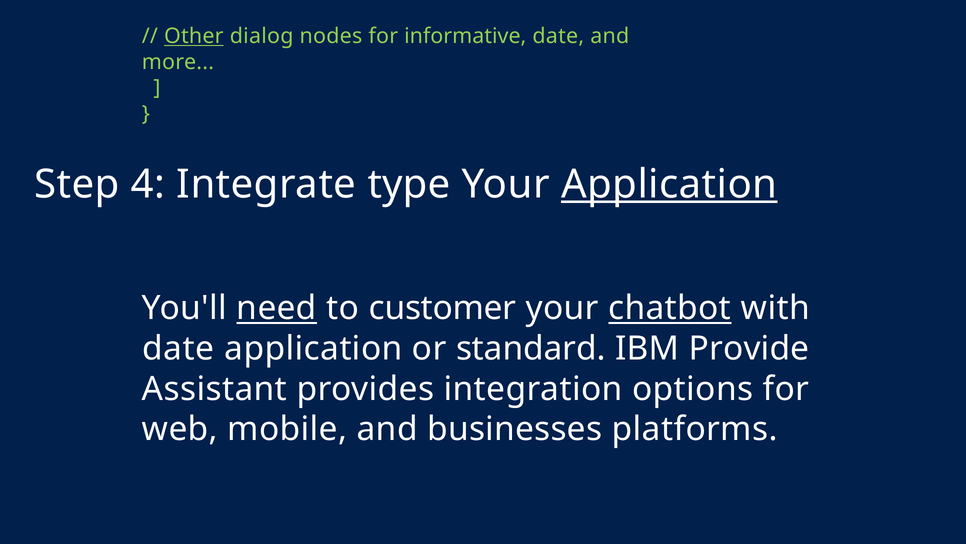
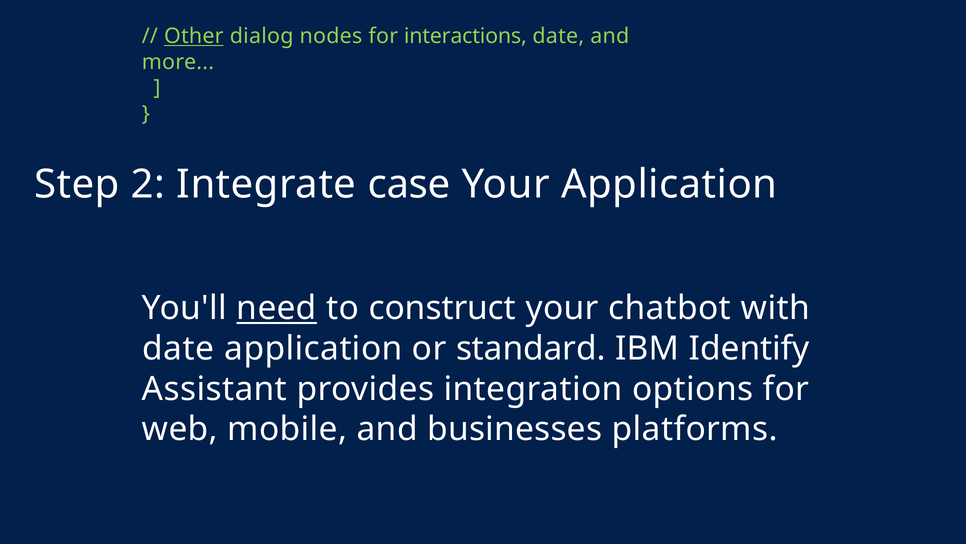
informative: informative -> interactions (465, 36)
4: 4 -> 2 (148, 184)
type: type -> case (409, 184)
Application underline: present -> none (669, 184)
customer: customer -> construct (442, 308)
chatbot underline: present -> none (670, 308)
Provide: Provide -> Identify (749, 348)
